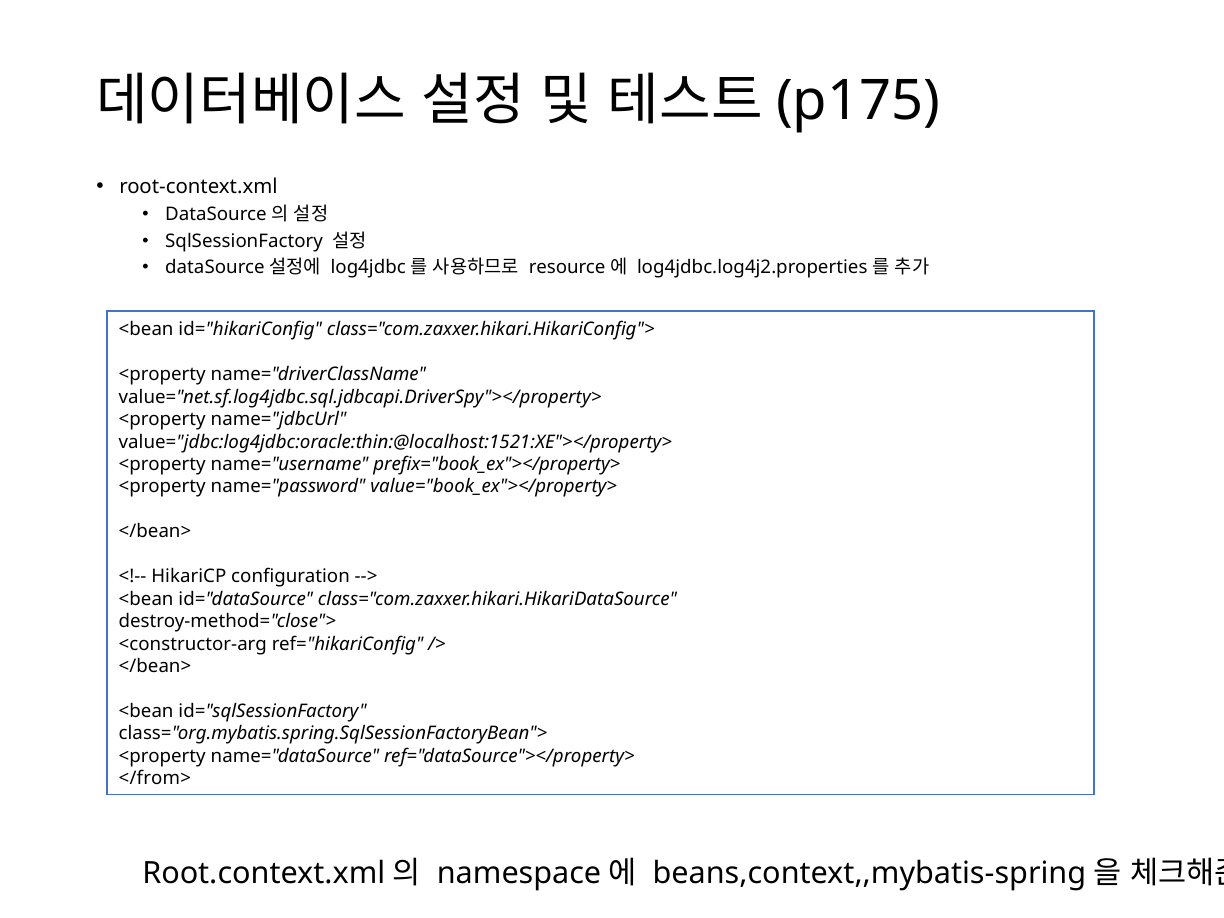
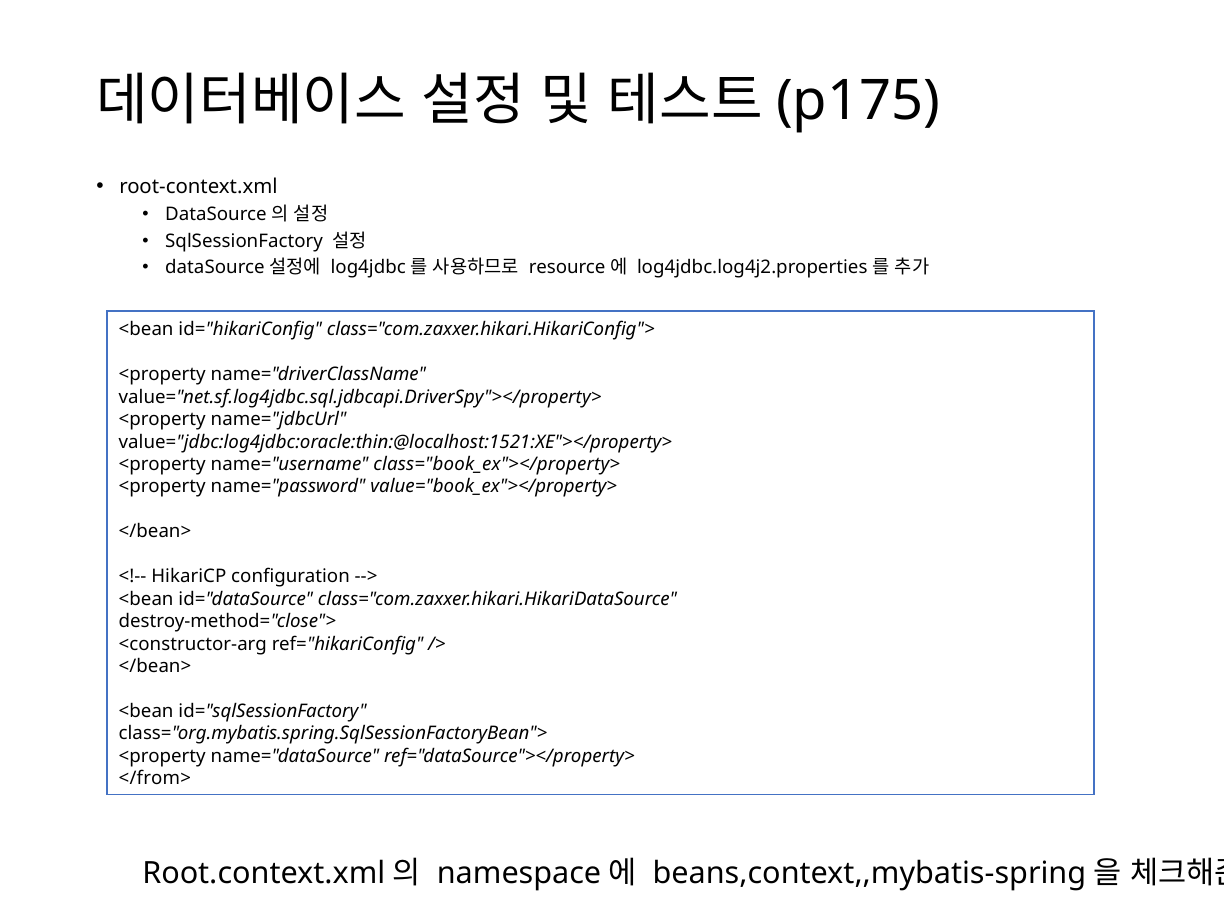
prefix="book_ex"></property>: prefix="book_ex"></property> -> class="book_ex"></property> (497, 464)
